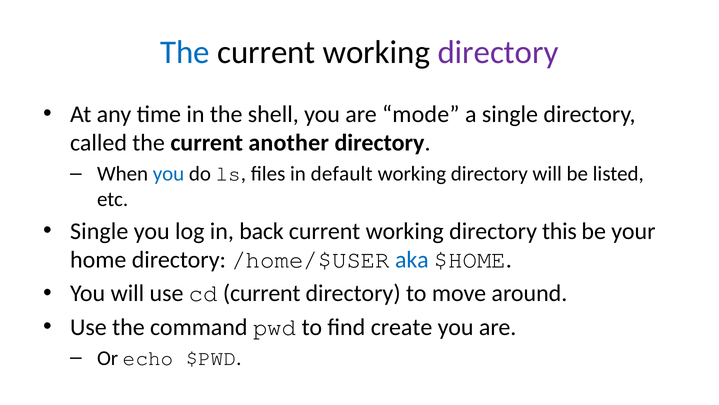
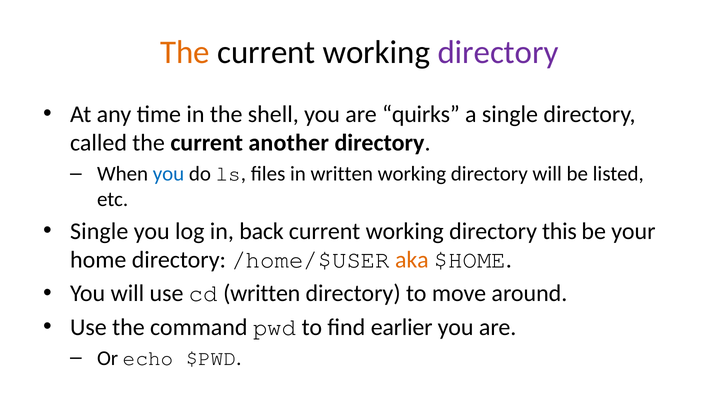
The colour: blue -> orange (185, 52)
mode: mode -> quirks (421, 114)
in default: default -> written (342, 174)
aka colour: blue -> orange (412, 260)
cd current: current -> written (262, 293)
create: create -> earlier (402, 327)
